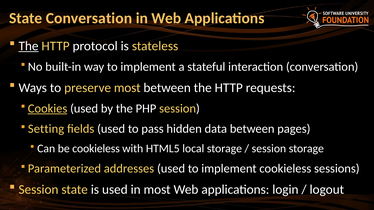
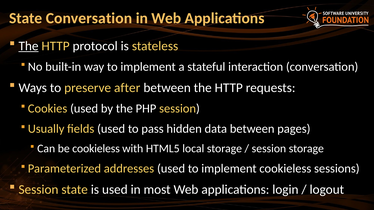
preserve most: most -> after (127, 88)
Cookies underline: present -> none (48, 109)
Setting: Setting -> Usually (46, 129)
